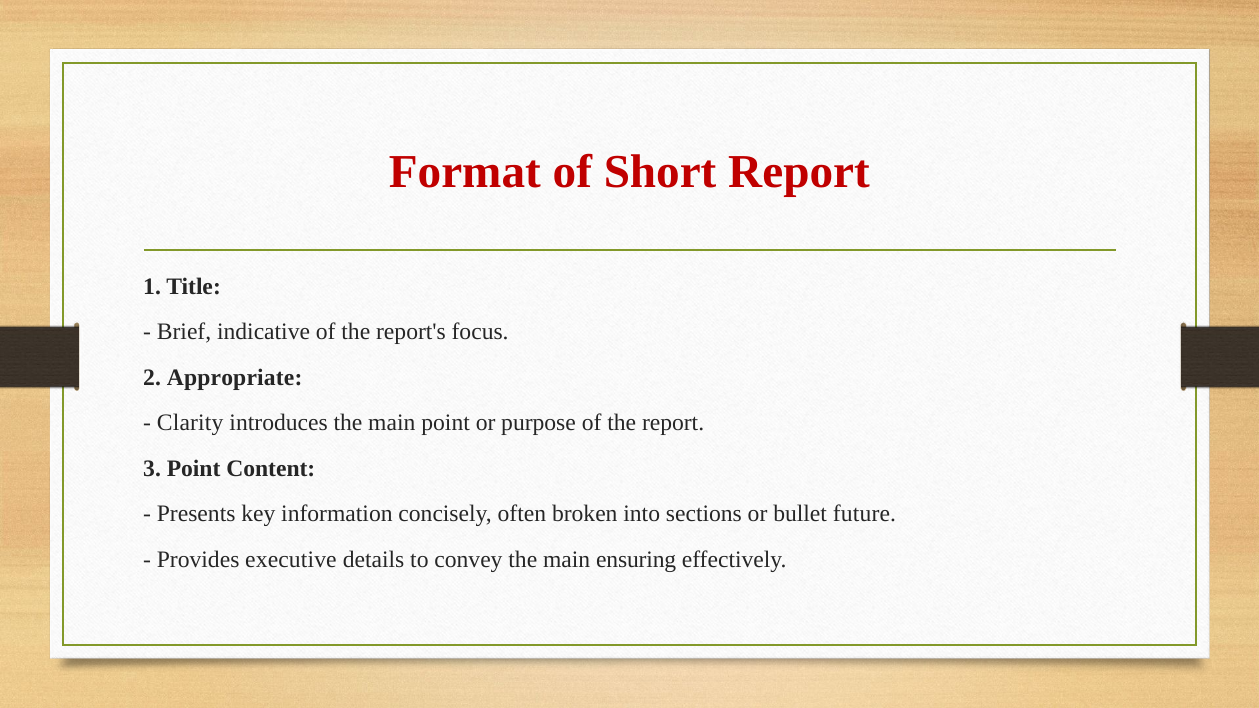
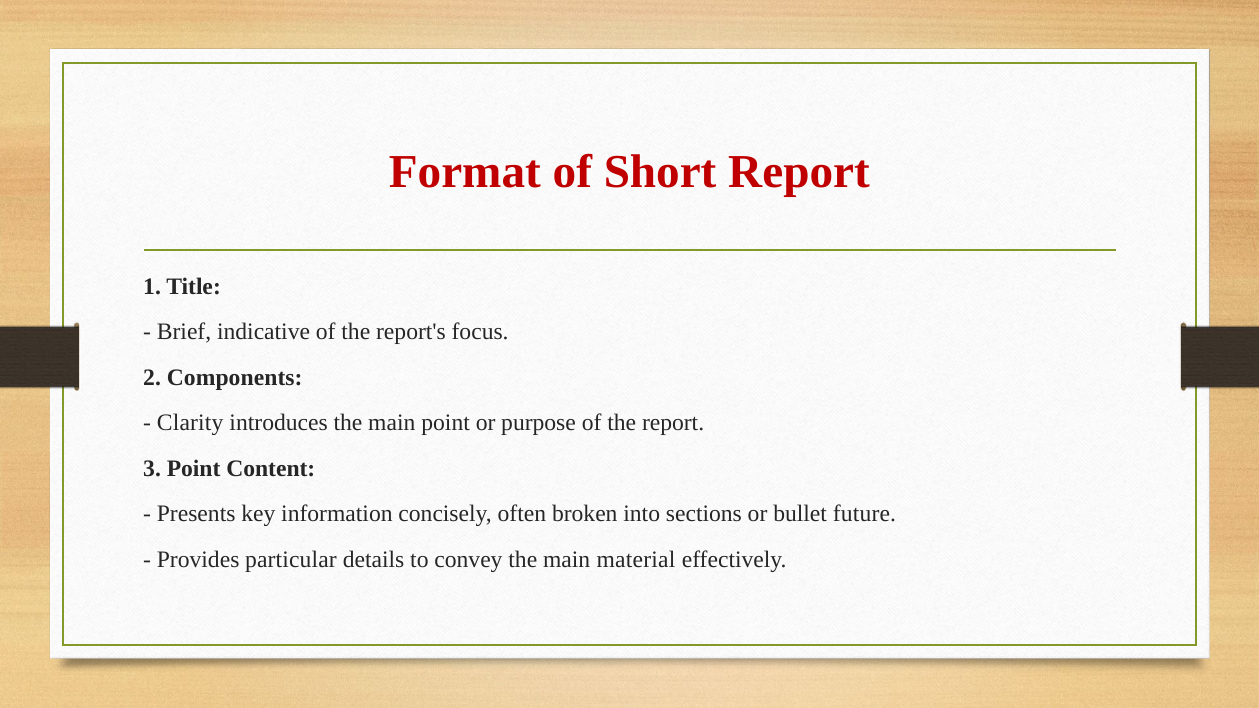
Appropriate: Appropriate -> Components (235, 378)
executive: executive -> particular (291, 560)
ensuring: ensuring -> material (636, 560)
